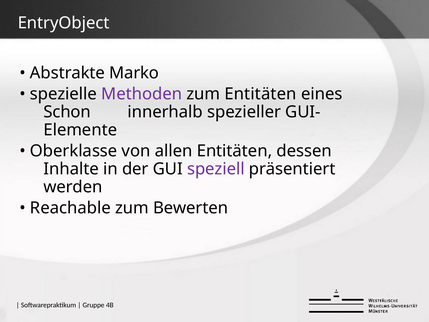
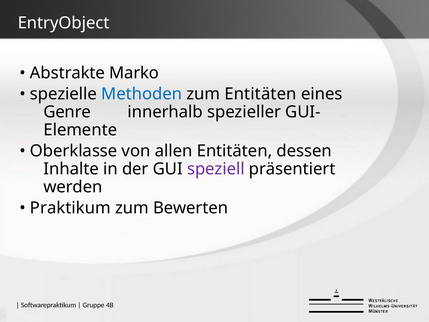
Methoden colour: purple -> blue (142, 94)
Schon: Schon -> Genre (67, 112)
Reachable: Reachable -> Praktikum (70, 208)
